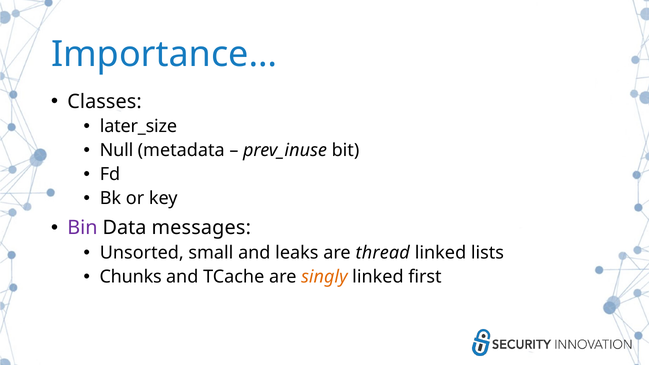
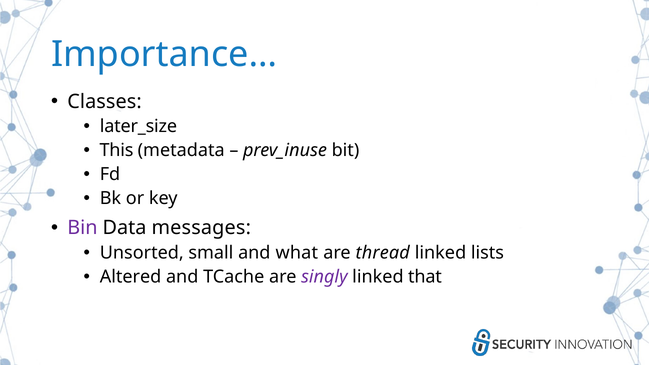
Null: Null -> This (116, 151)
leaks: leaks -> what (297, 253)
Chunks: Chunks -> Altered (131, 277)
singly colour: orange -> purple (324, 277)
first: first -> that (425, 277)
